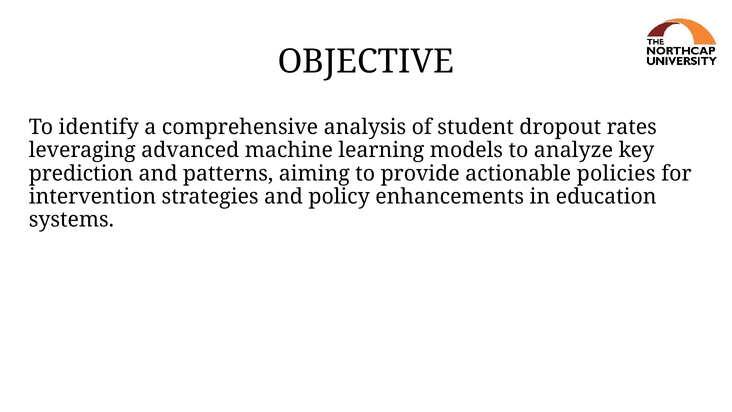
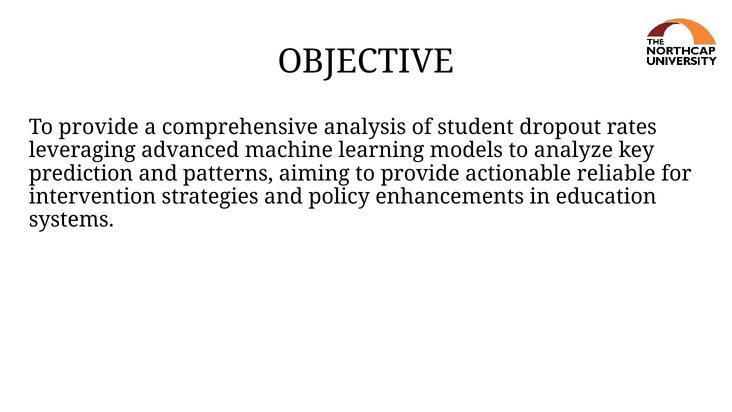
identify: identify -> provide (99, 127)
policies: policies -> reliable (616, 173)
